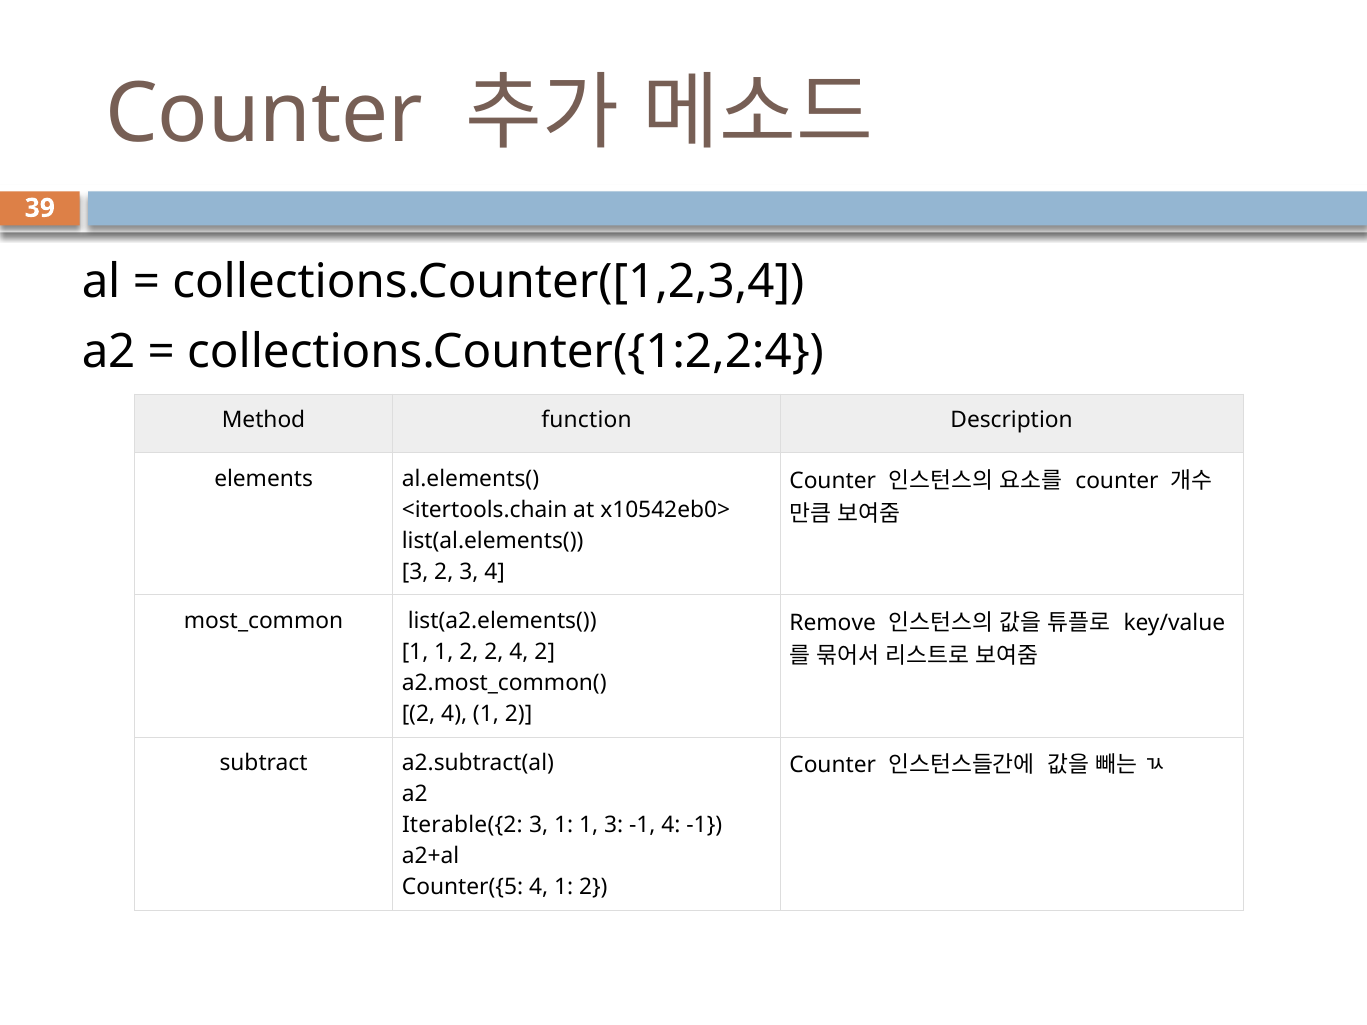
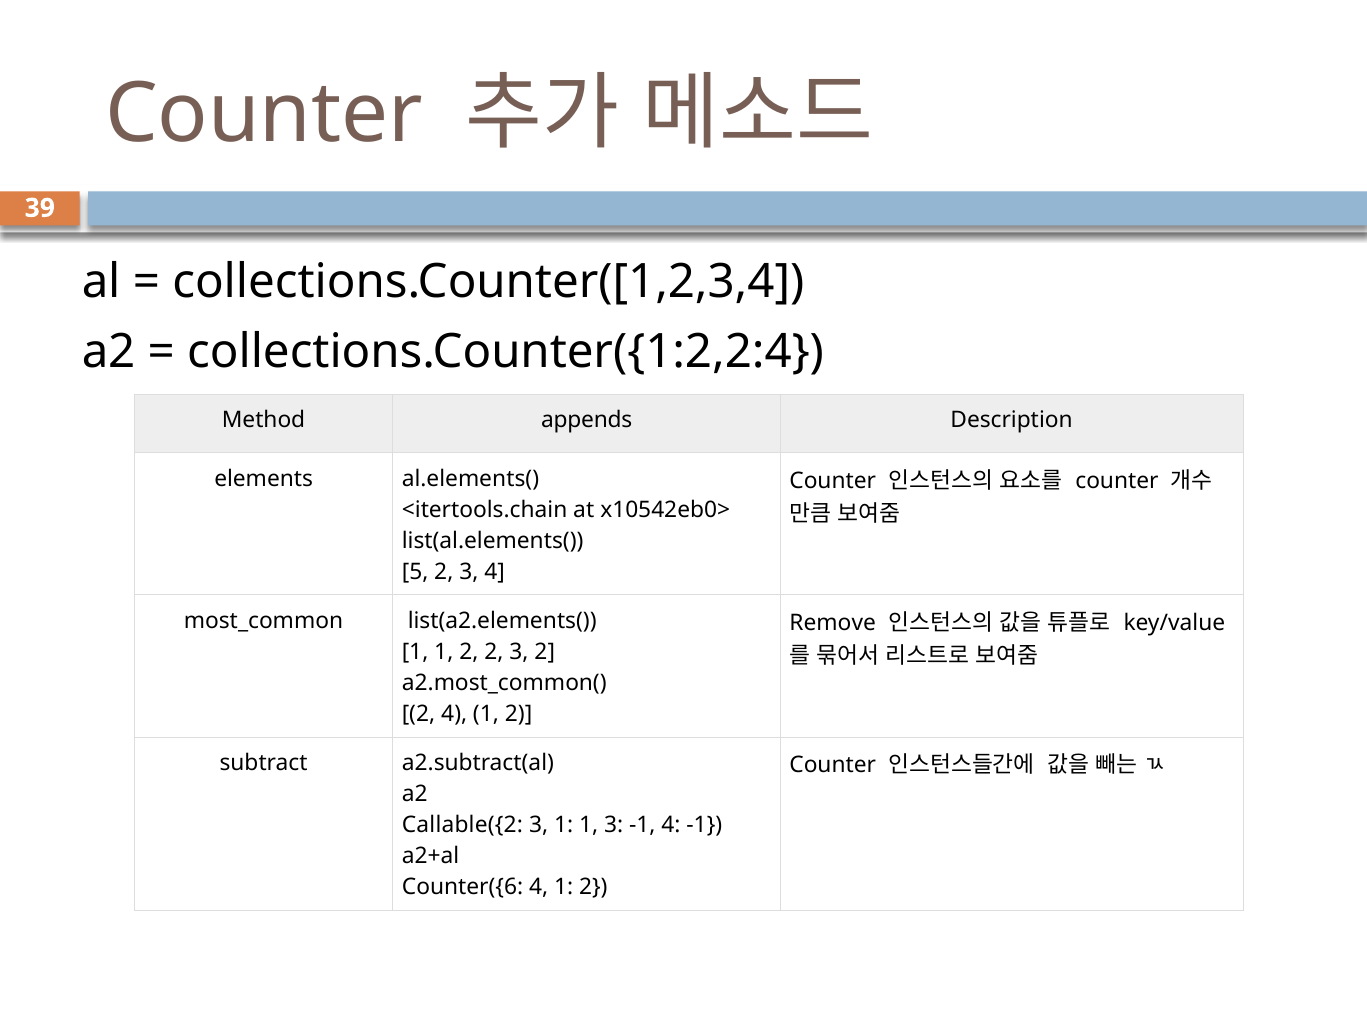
function: function -> appends (587, 420)
3: 3 -> 5 (415, 572)
2 2 4: 4 -> 3 (519, 652)
Iterable({2: Iterable({2 -> Callable({2 (462, 825)
Counter({5: Counter({5 -> Counter({6 (463, 887)
